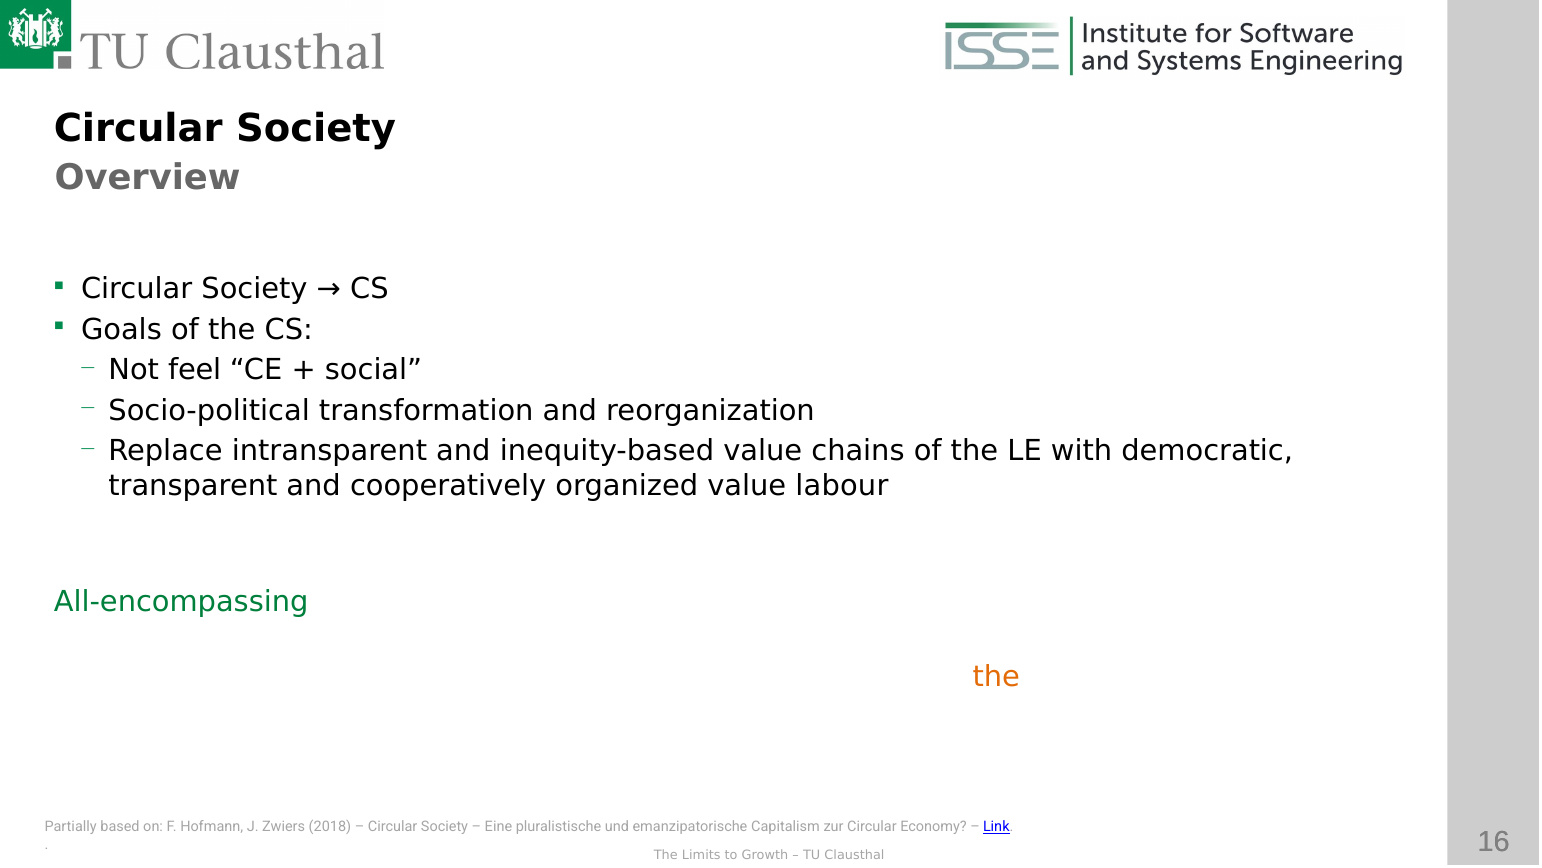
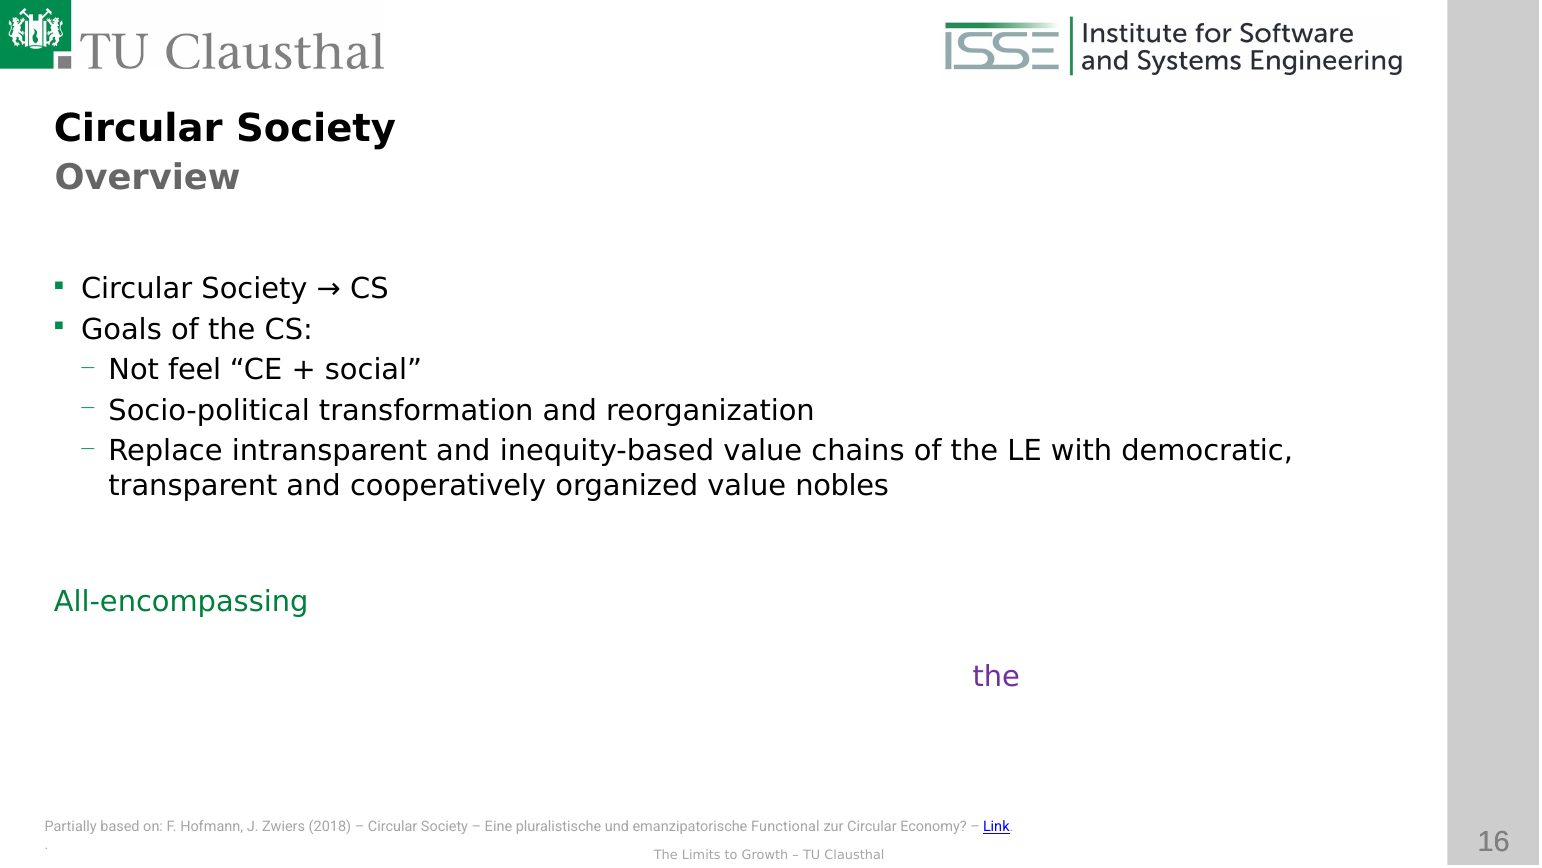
labour: labour -> nobles (842, 486)
the colour: orange -> purple (996, 676)
Capitalism: Capitalism -> Functional (785, 826)
